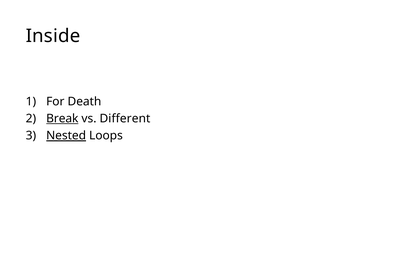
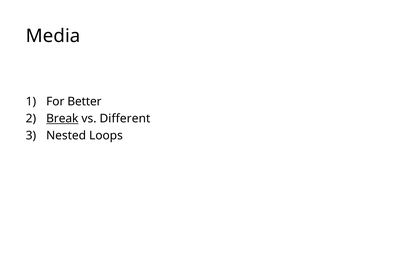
Inside: Inside -> Media (53, 36)
Death: Death -> Better (84, 102)
Nested underline: present -> none (66, 136)
